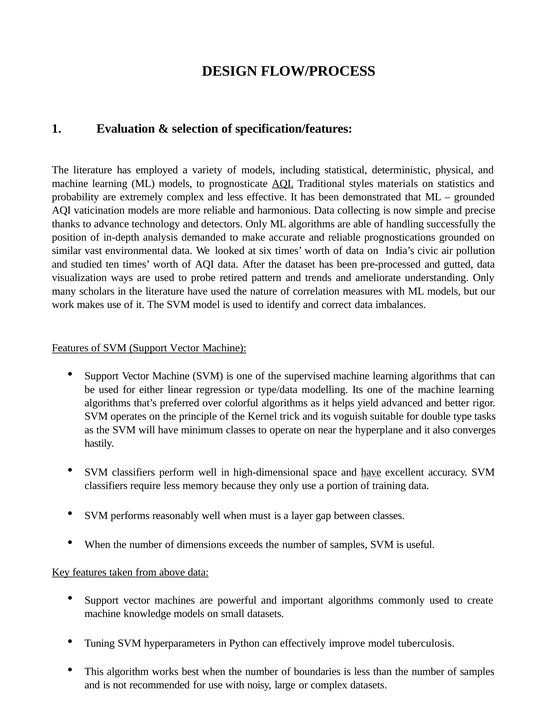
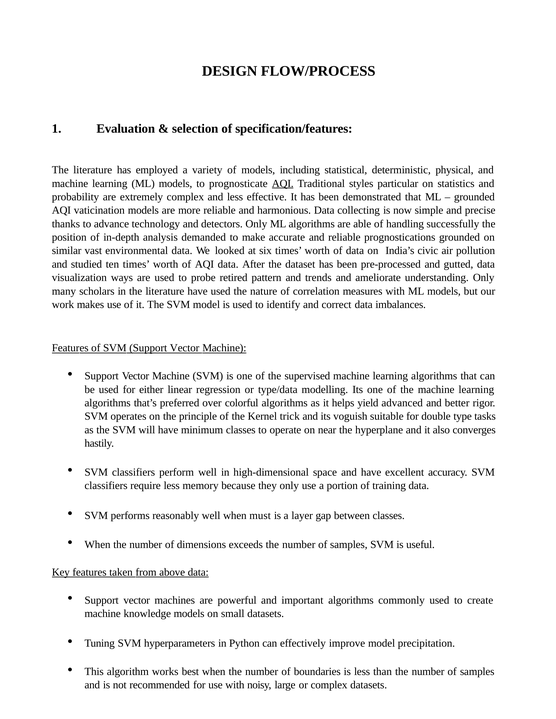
materials: materials -> particular (398, 184)
have underline: present -> none (371, 472)
tuberculosis: tuberculosis -> precipitation (426, 644)
